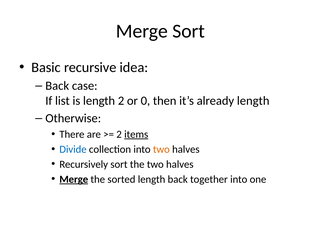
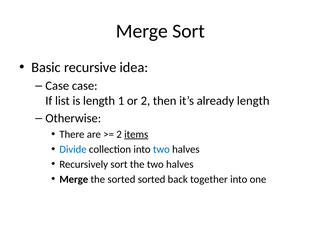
Back: Back -> Case (57, 86)
length 2: 2 -> 1 (121, 101)
or 0: 0 -> 2 (145, 101)
two colour: orange -> blue (161, 149)
Merge underline: present -> none (74, 179)
sorted length: length -> sorted (152, 179)
